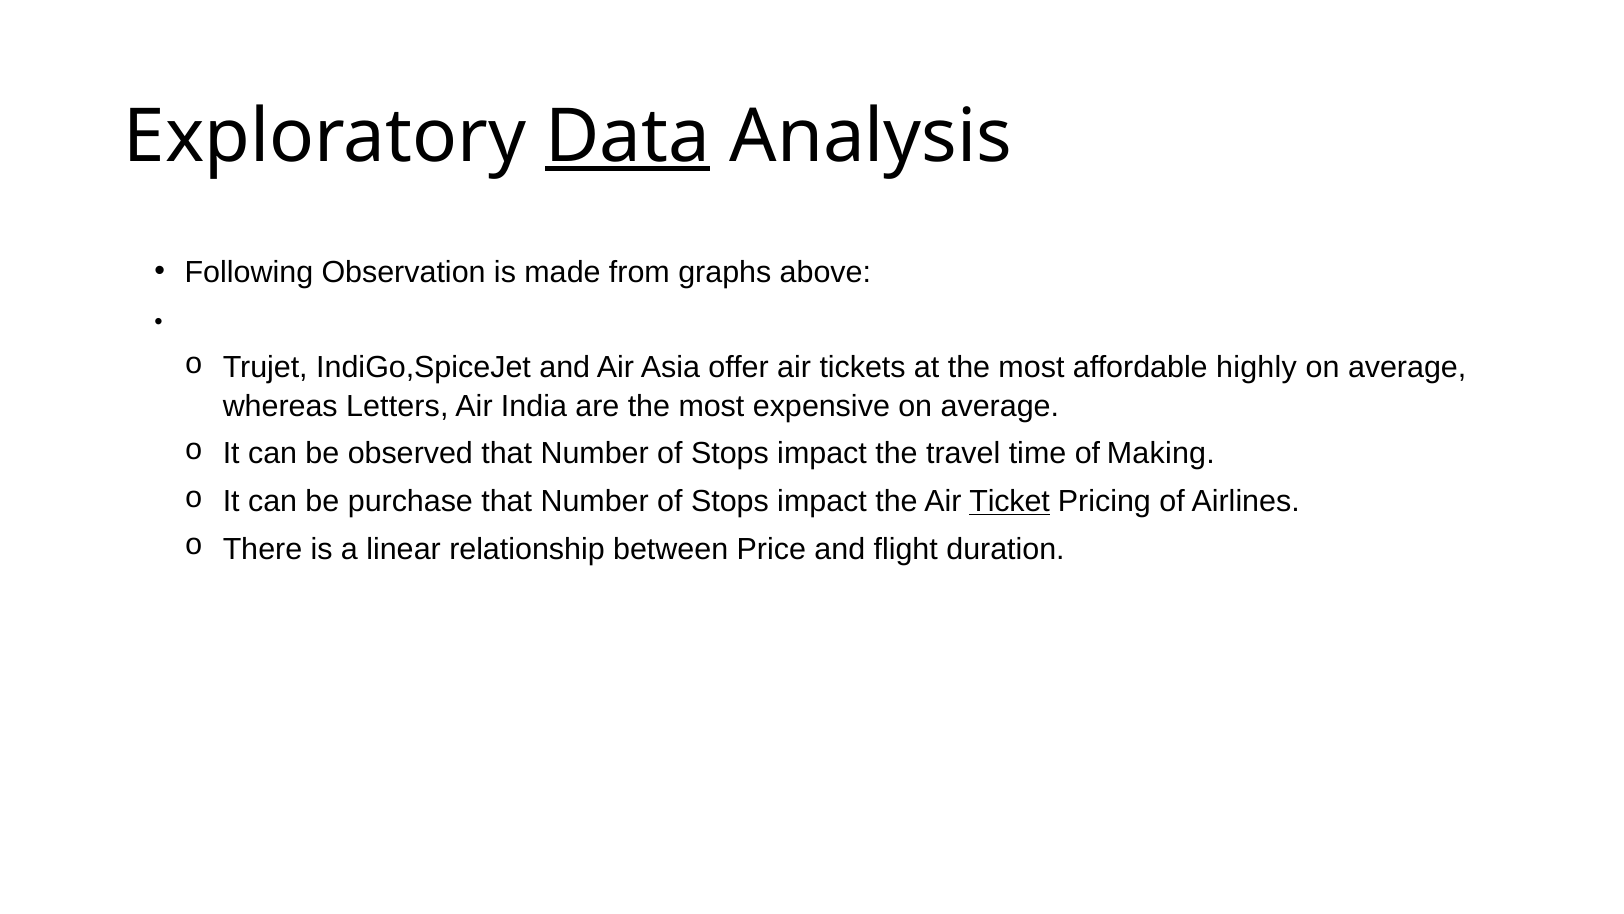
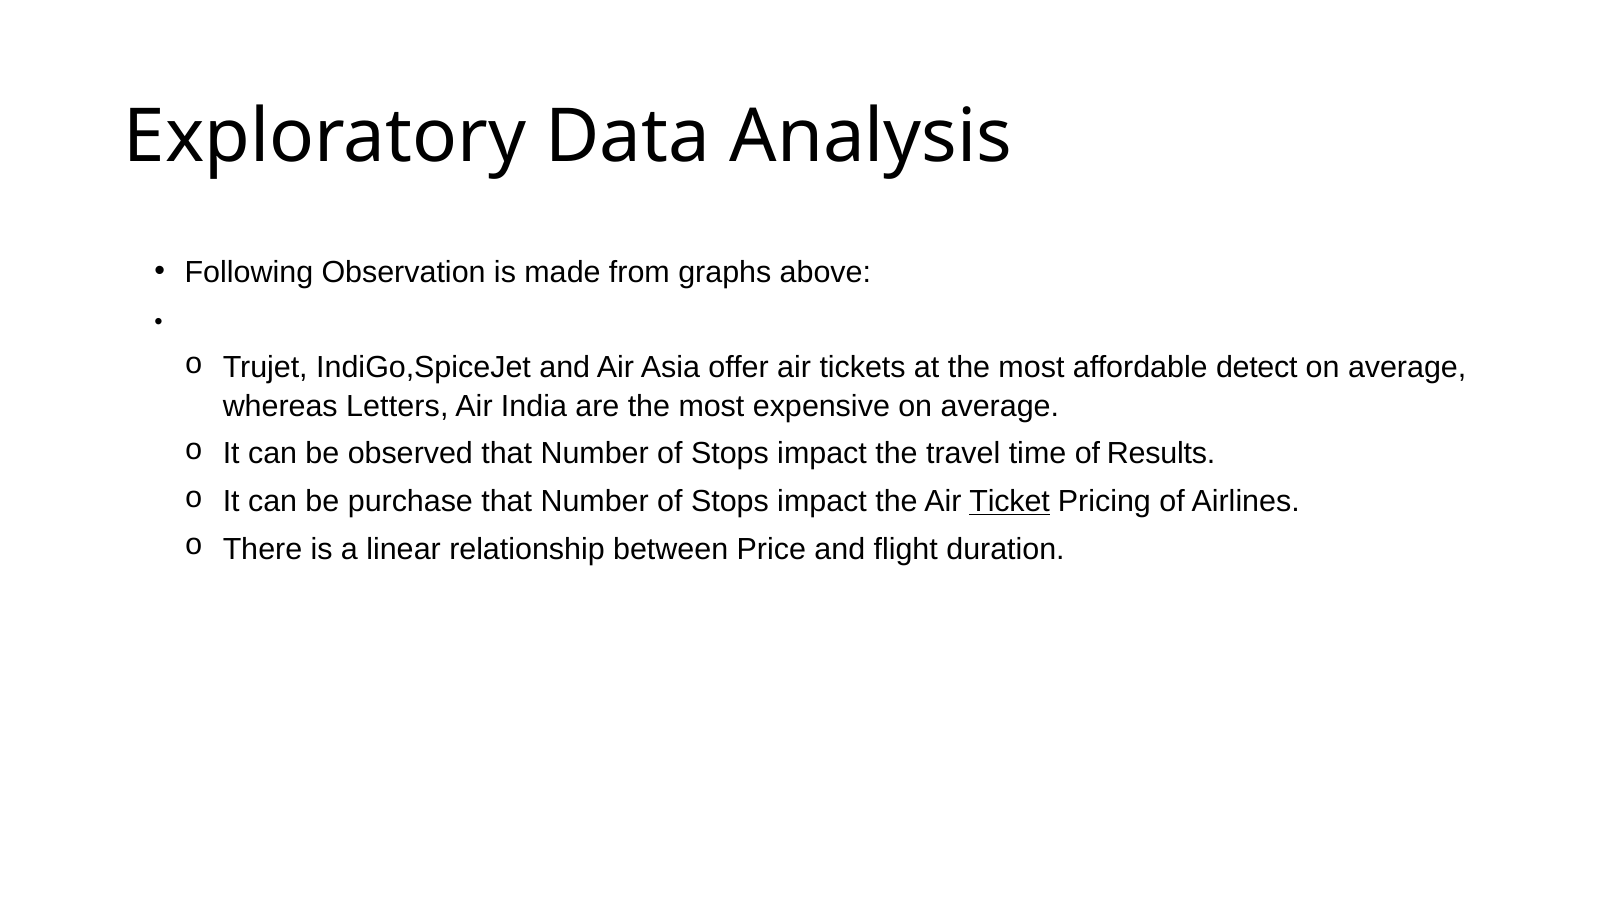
Data underline: present -> none (628, 136)
highly: highly -> detect (1257, 367)
Making: Making -> Results (1161, 454)
